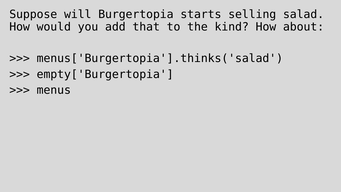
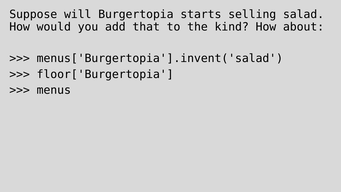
menus['Burgertopia'].thinks('salad: menus['Burgertopia'].thinks('salad -> menus['Burgertopia'].invent('salad (160, 58)
empty['Burgertopia: empty['Burgertopia -> floor['Burgertopia (105, 74)
